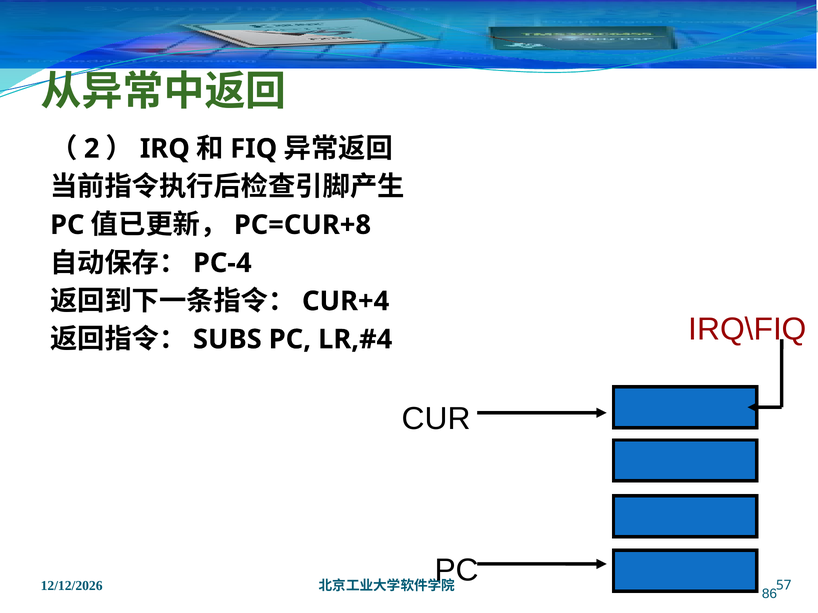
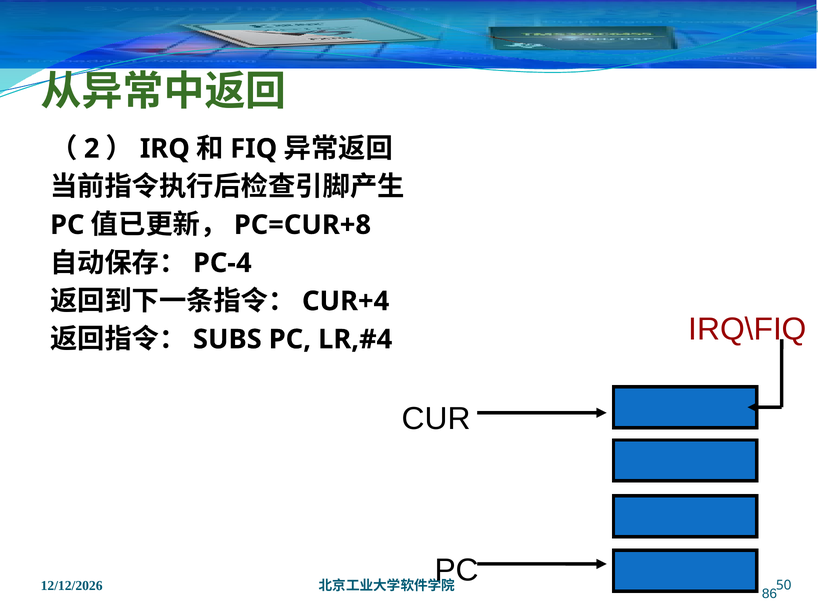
57: 57 -> 50 (784, 585)
